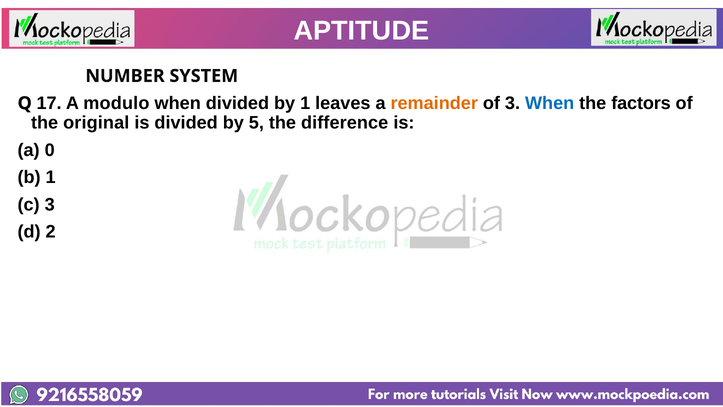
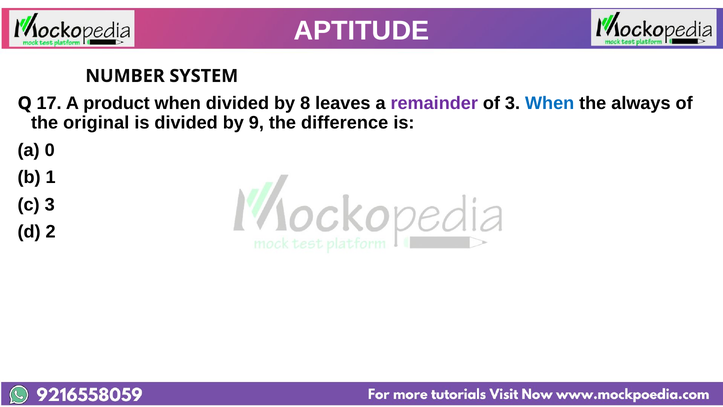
modulo: modulo -> product (117, 103)
by 1: 1 -> 8 (305, 103)
remainder colour: orange -> purple (434, 103)
factors: factors -> always (641, 103)
5: 5 -> 9 (256, 123)
